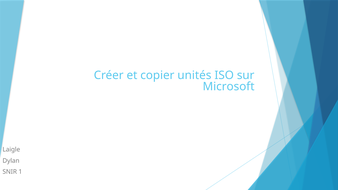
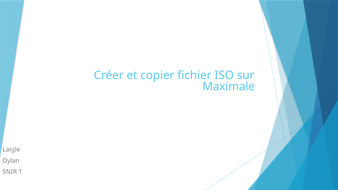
unités: unités -> fichier (194, 75)
Microsoft: Microsoft -> Maximale (229, 86)
